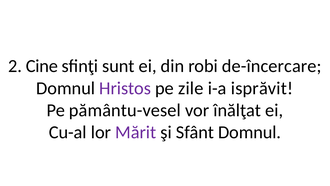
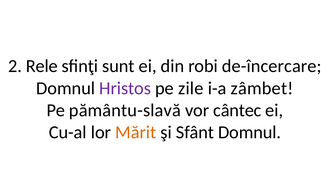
Cine: Cine -> Rele (42, 66)
isprăvit: isprăvit -> zâmbet (262, 88)
pământu-vesel: pământu-vesel -> pământu-slavă (125, 110)
înălţat: înălţat -> cântec (237, 110)
Mărit colour: purple -> orange (136, 132)
